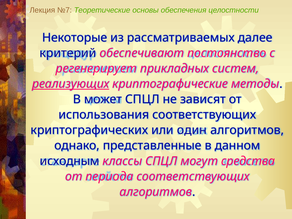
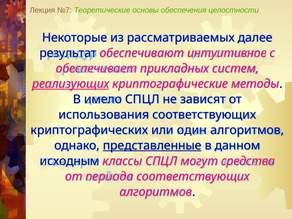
критерий: критерий -> результат (68, 53)
постоянство: постоянство -> интуитивное (227, 53)
регенерирует: регенерирует -> обеспечивает (96, 68)
может: может -> имело (103, 99)
представленные underline: none -> present (152, 146)
